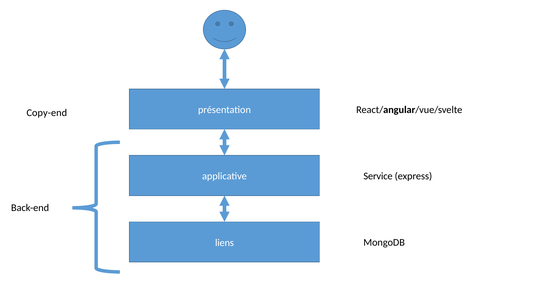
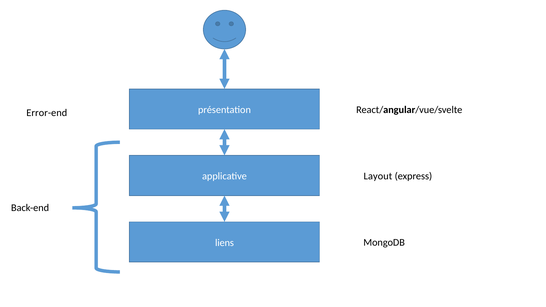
Copy-end: Copy-end -> Error-end (47, 113)
Service: Service -> Layout (378, 176)
